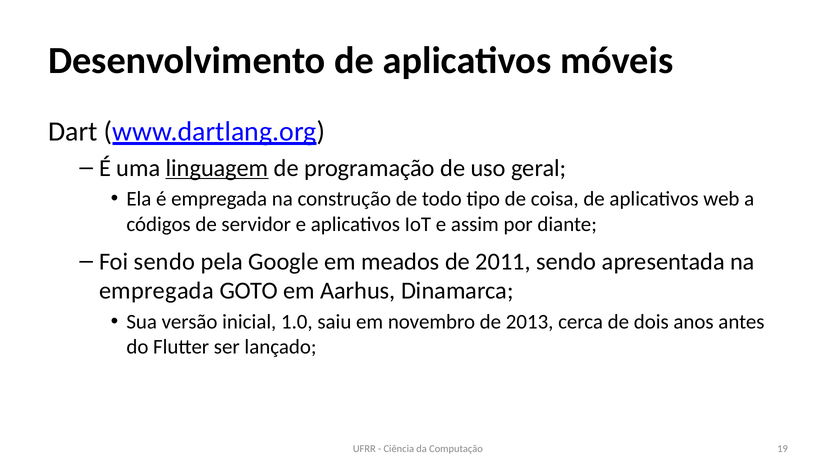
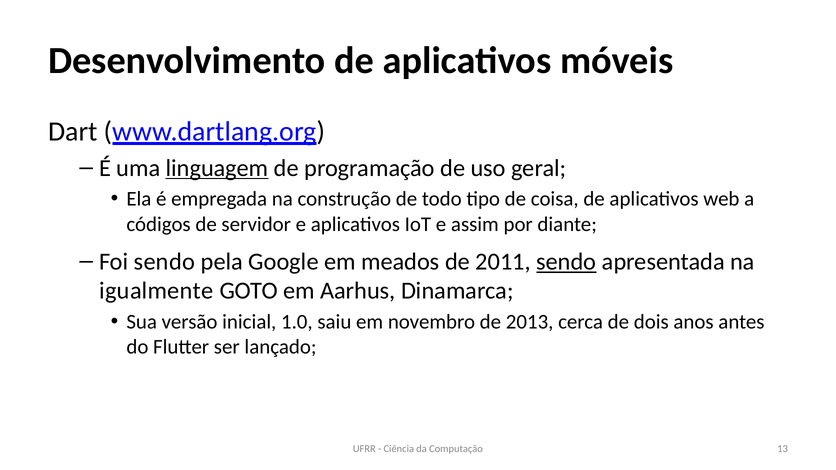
sendo underline: none -> present (566, 262)
empregada: empregada -> igualmente (156, 291)
19: 19 -> 13 (783, 449)
